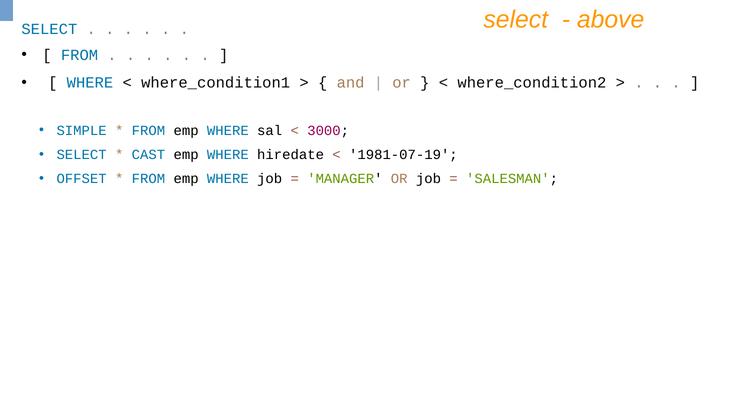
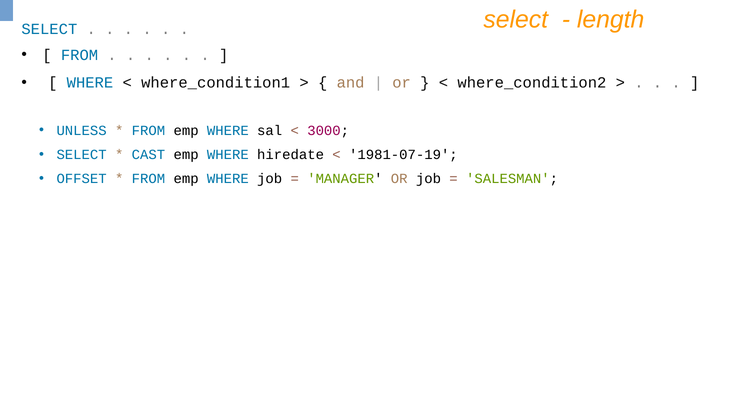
above: above -> length (611, 19)
SIMPLE: SIMPLE -> UNLESS (82, 131)
